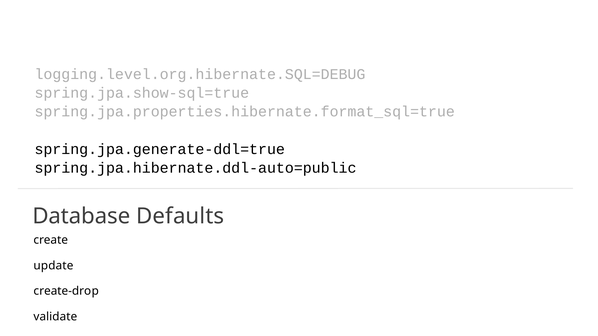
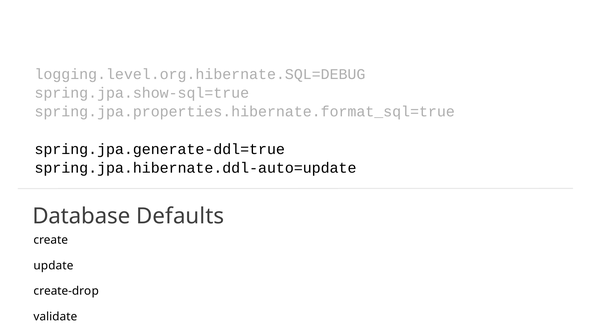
spring.jpa.hibernate.ddl-auto=public: spring.jpa.hibernate.ddl-auto=public -> spring.jpa.hibernate.ddl-auto=update (195, 168)
